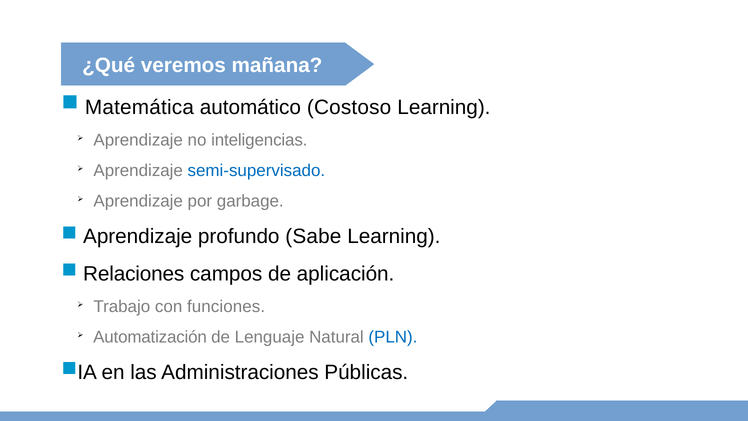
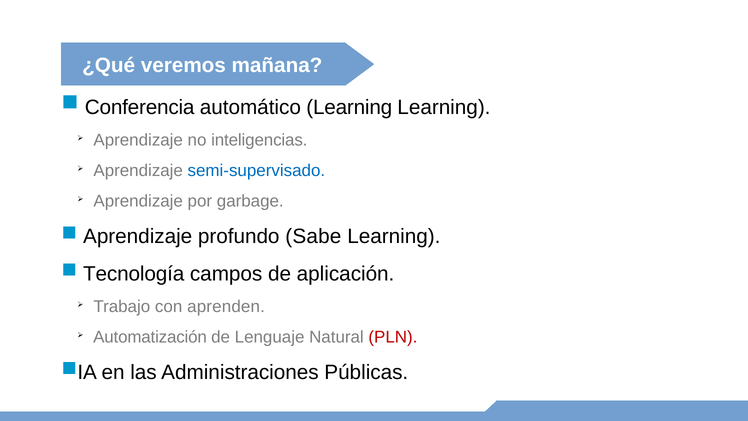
Matemática: Matemática -> Conferencia (140, 107)
automático Costoso: Costoso -> Learning (349, 107)
Relaciones: Relaciones -> Tecnología (134, 274)
funciones: funciones -> aprenden (226, 306)
PLN colour: blue -> red (393, 337)
